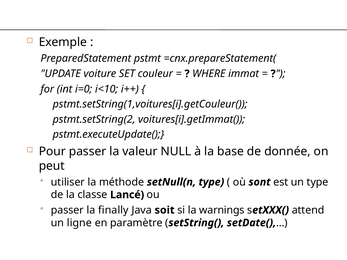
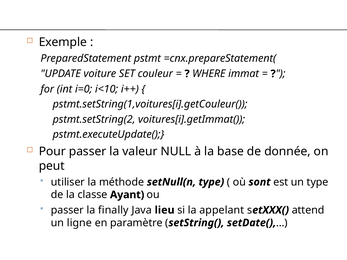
Lancé: Lancé -> Ayant (127, 195)
soit: soit -> lieu (165, 210)
warnings: warnings -> appelant (222, 210)
